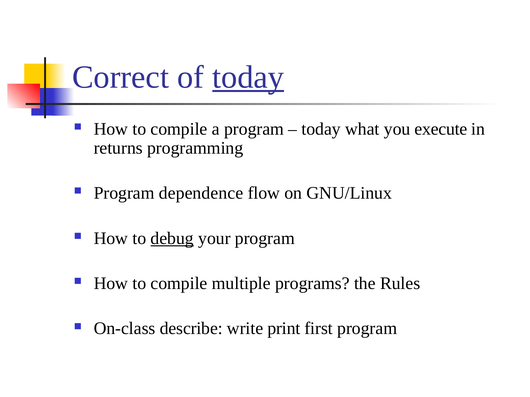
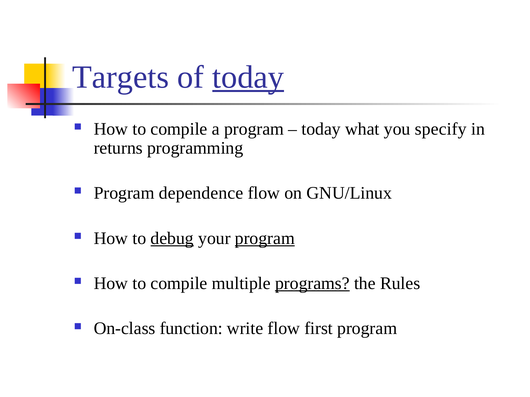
Correct: Correct -> Targets (120, 77)
execute: execute -> specify (441, 129)
program underline: none -> present (265, 239)
programs underline: none -> present (312, 284)
describe: describe -> function (191, 329)
write print: print -> flow (284, 329)
